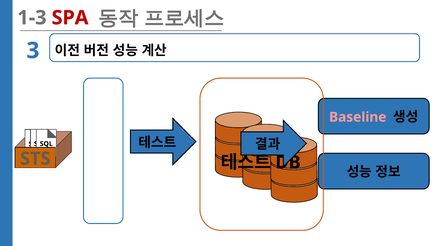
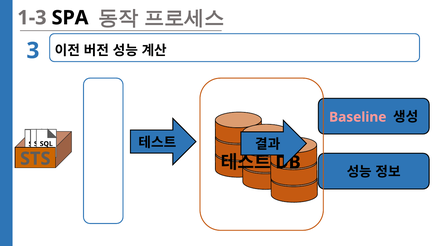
SPA colour: red -> black (70, 18)
